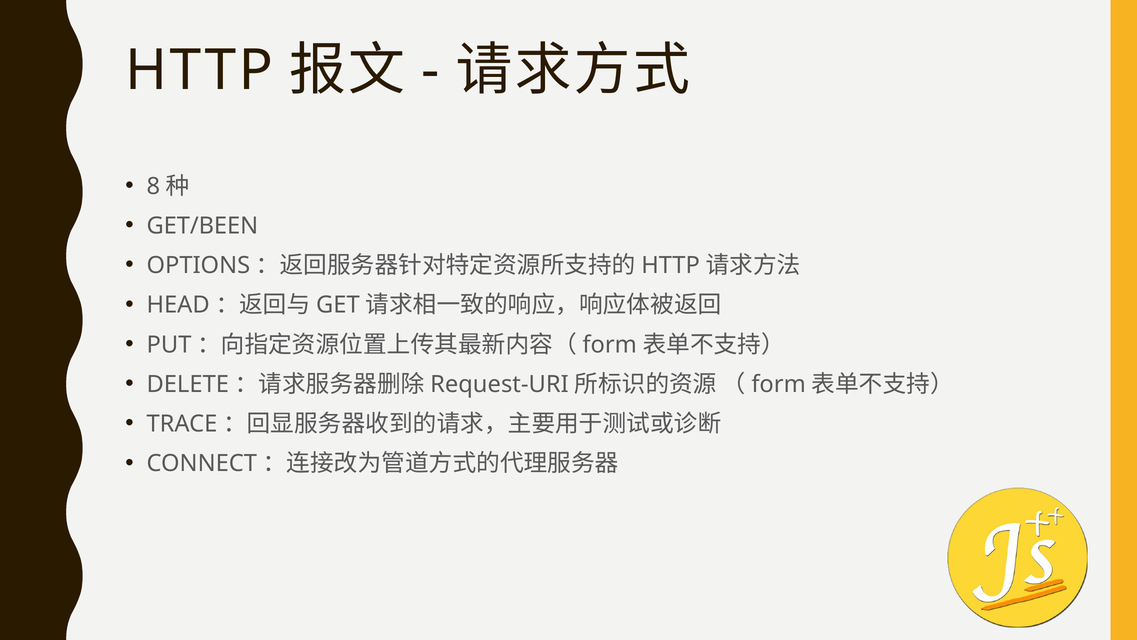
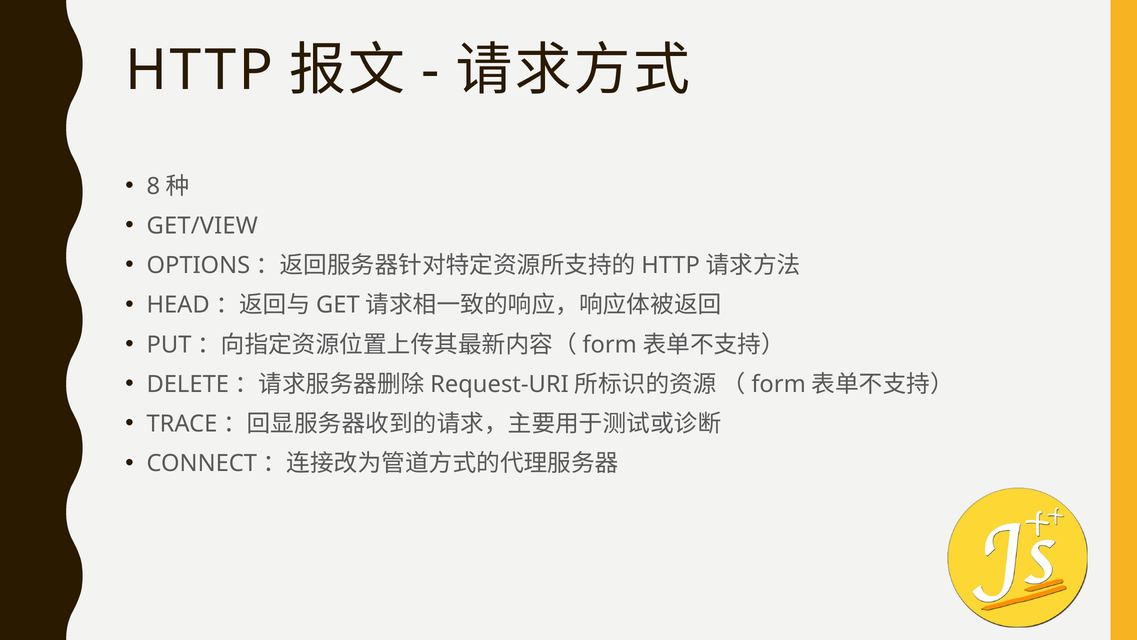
GET/BEEN: GET/BEEN -> GET/VIEW (202, 226)
